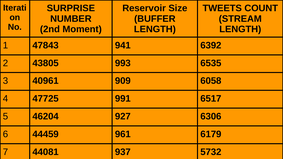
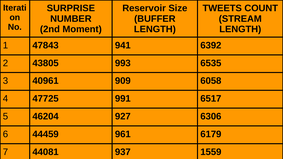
5732: 5732 -> 1559 (211, 152)
